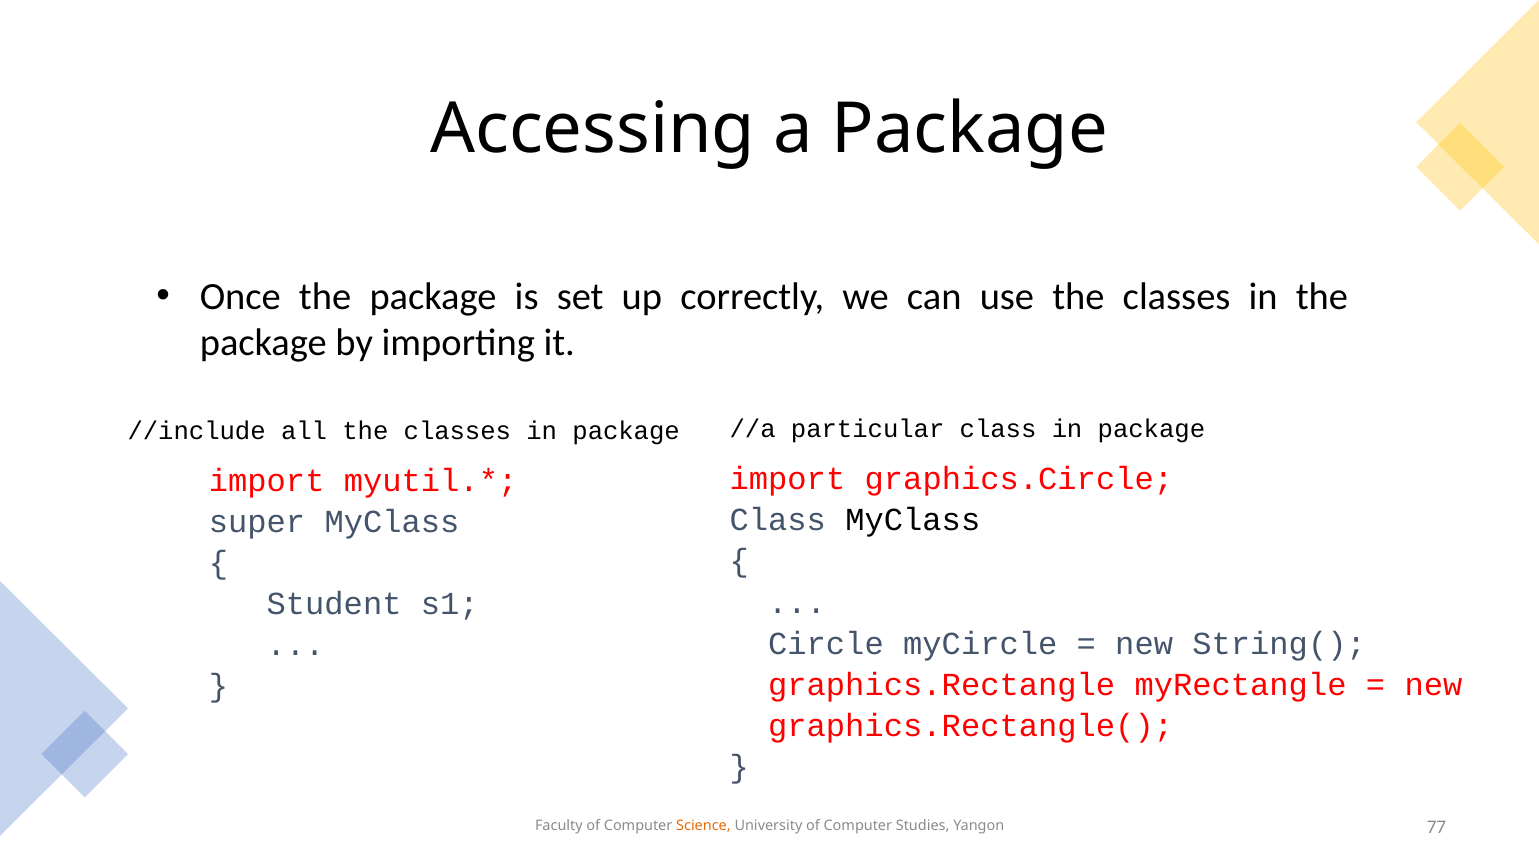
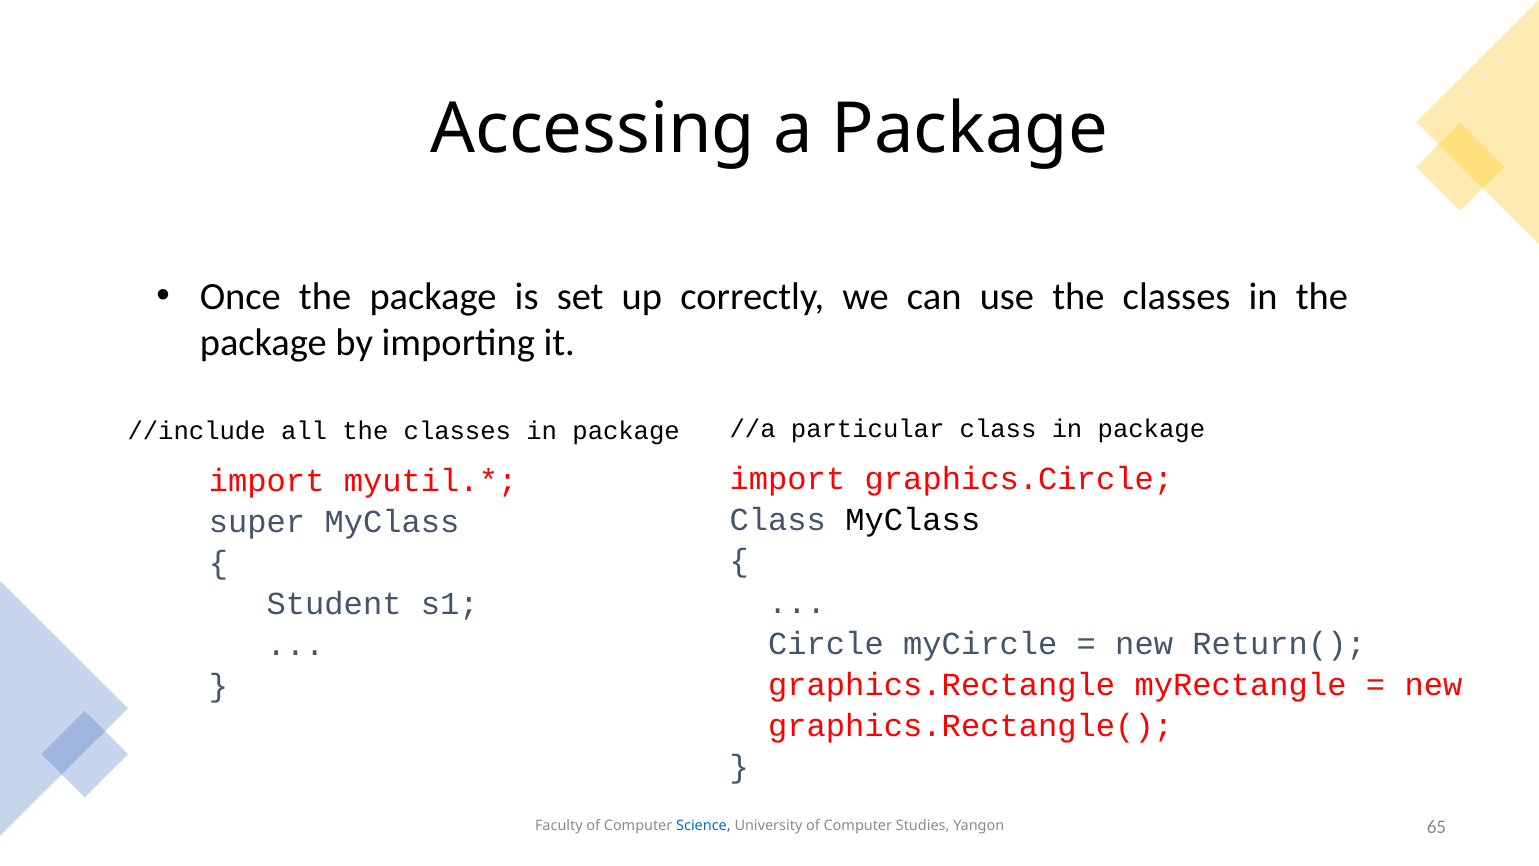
String(: String( -> Return( (1279, 643)
Science colour: orange -> blue (703, 825)
77: 77 -> 65 (1436, 827)
